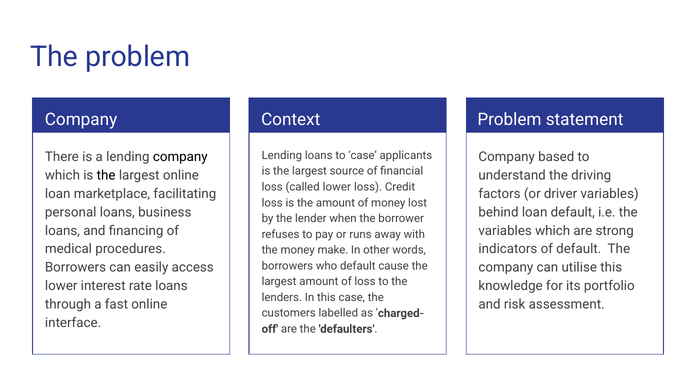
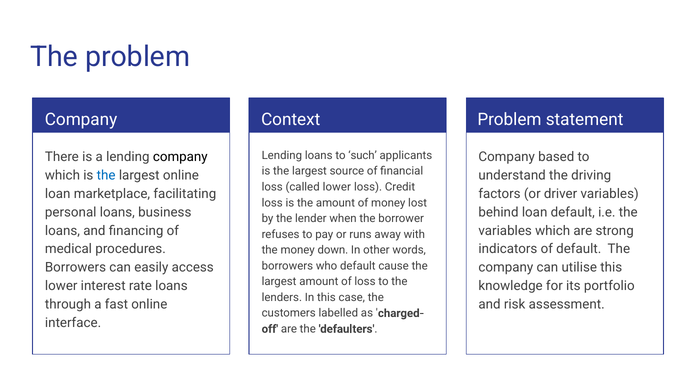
to case: case -> such (363, 155)
the colour: black -> blue (106, 175)
make: make -> down (333, 250)
